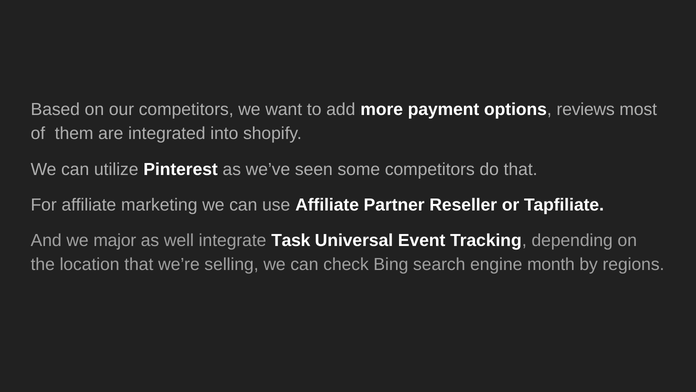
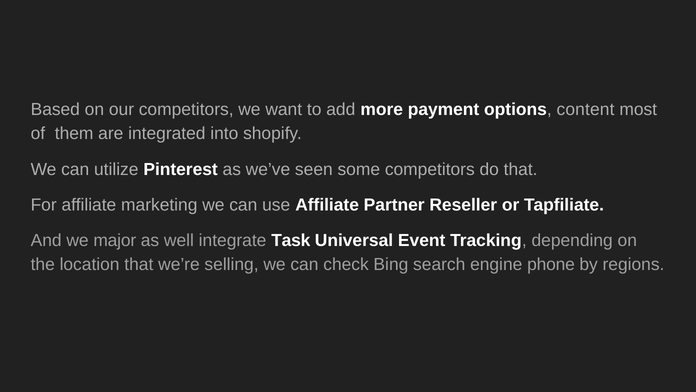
reviews: reviews -> content (586, 109)
month: month -> phone (551, 264)
